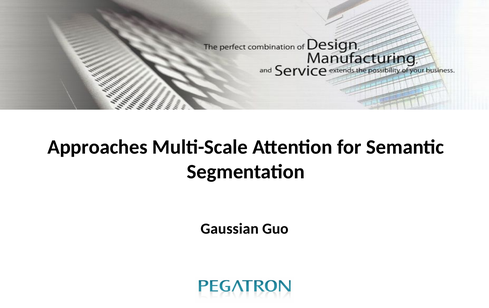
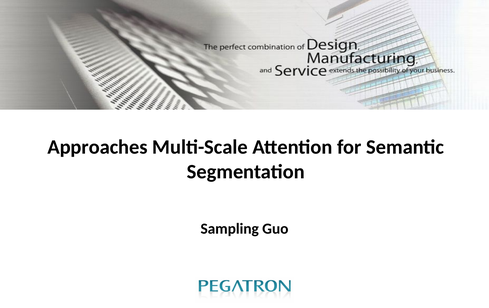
Gaussian: Gaussian -> Sampling (230, 229)
